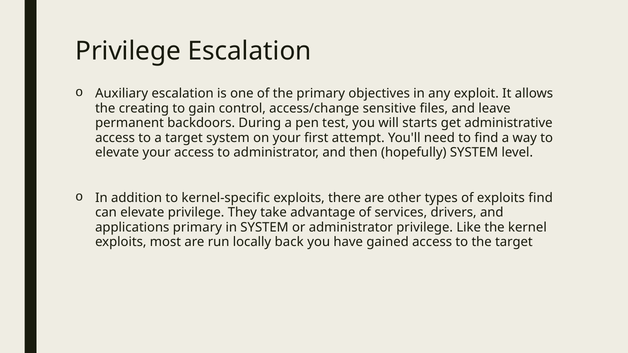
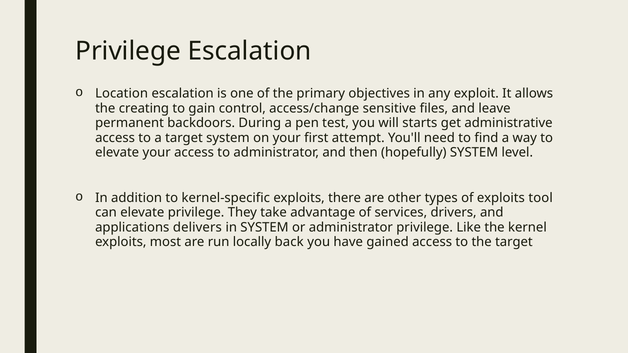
Auxiliary: Auxiliary -> Location (122, 94)
exploits find: find -> tool (541, 198)
applications primary: primary -> delivers (197, 228)
